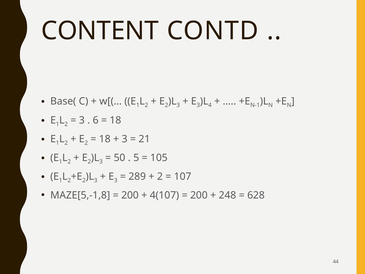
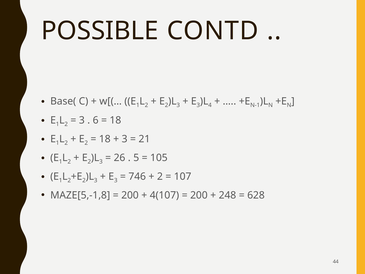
CONTENT: CONTENT -> POSSIBLE (100, 31)
50: 50 -> 26 (120, 158)
289: 289 -> 746 (137, 176)
